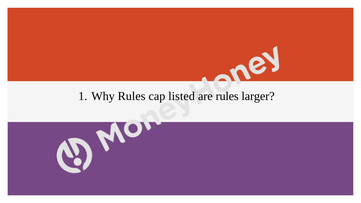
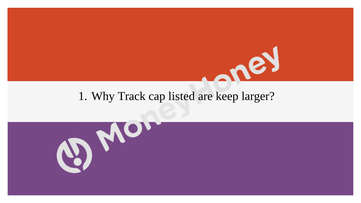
Why Rules: Rules -> Track (132, 96)
are rules: rules -> keep (227, 96)
